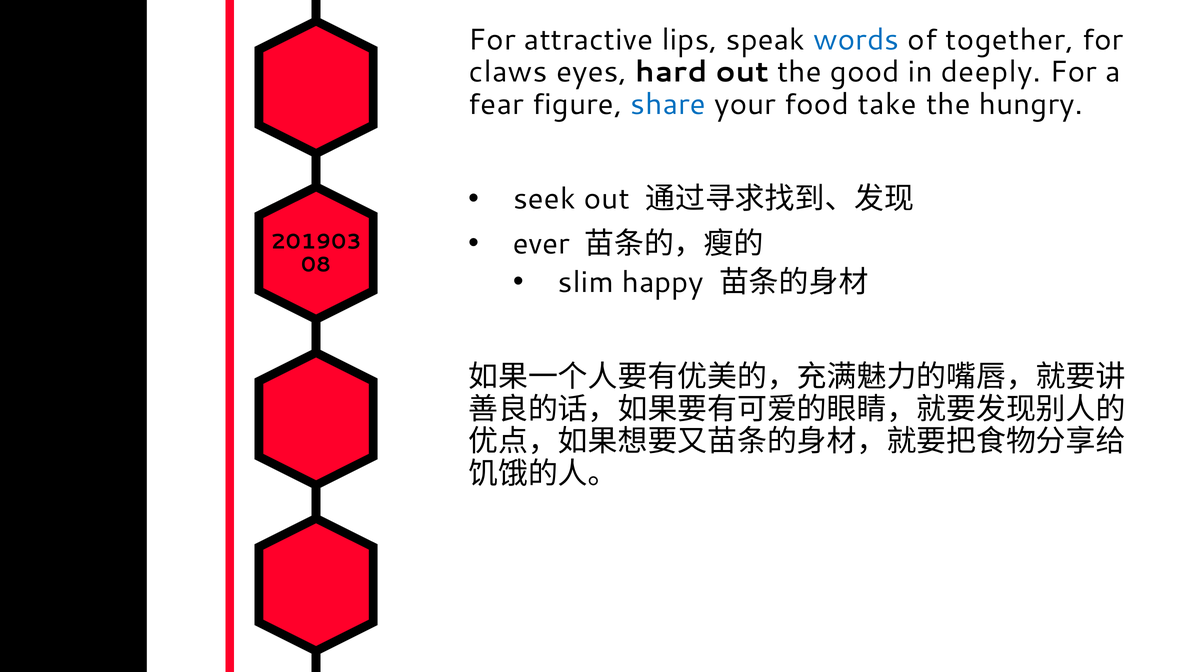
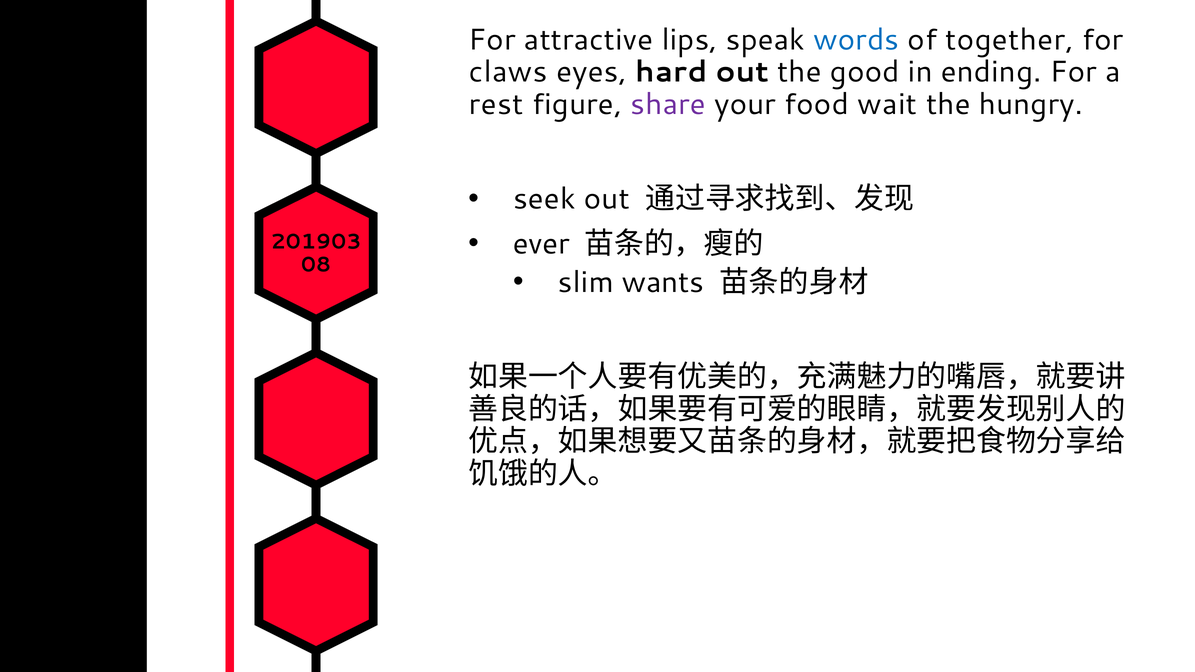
deeply: deeply -> ending (991, 72)
fear: fear -> rest (496, 104)
share colour: blue -> purple (668, 104)
take: take -> wait (887, 104)
happy: happy -> wants (663, 282)
